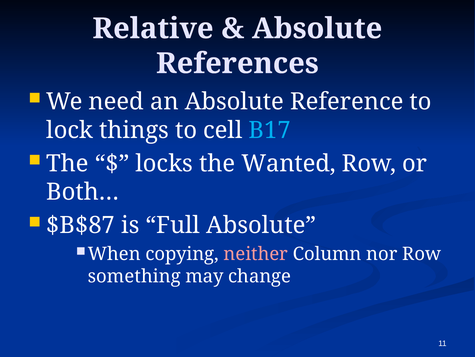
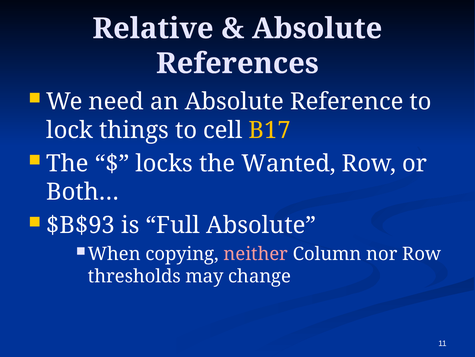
B17 colour: light blue -> yellow (270, 130)
$B$87: $B$87 -> $B$93 (81, 225)
something: something -> thresholds (134, 276)
